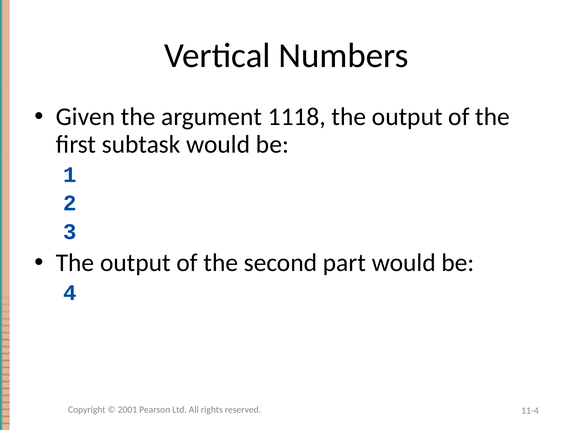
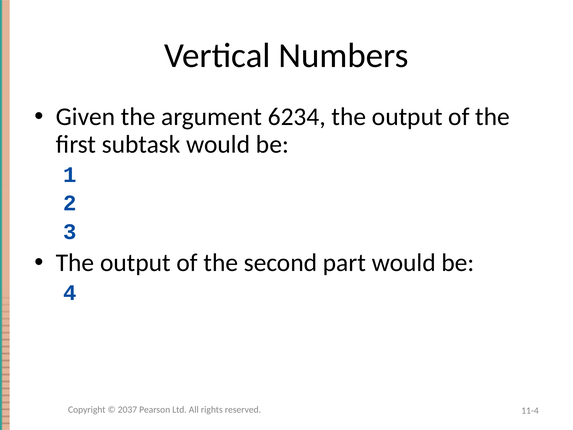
1118: 1118 -> 6234 (297, 117)
2001: 2001 -> 2037 (127, 409)
